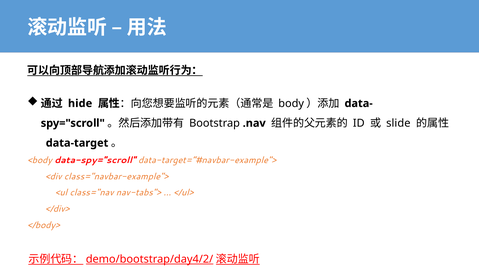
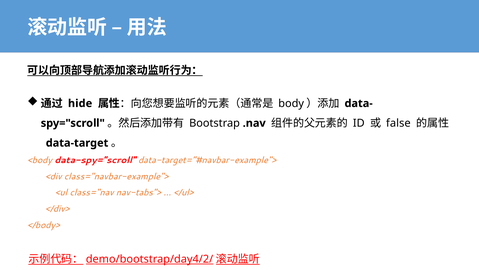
slide: slide -> false (398, 123)
